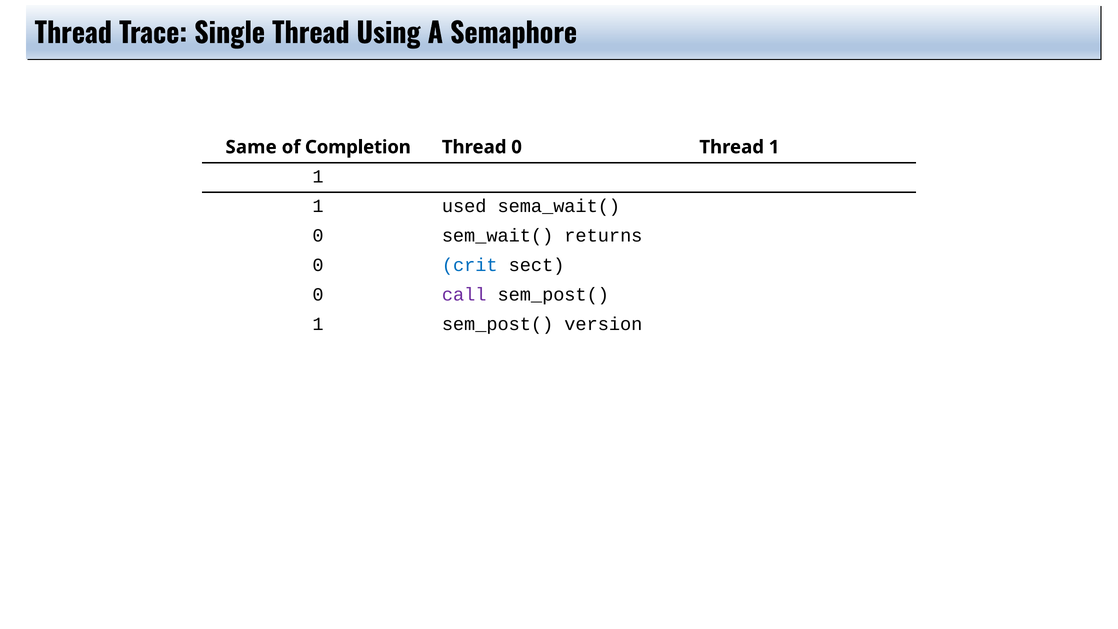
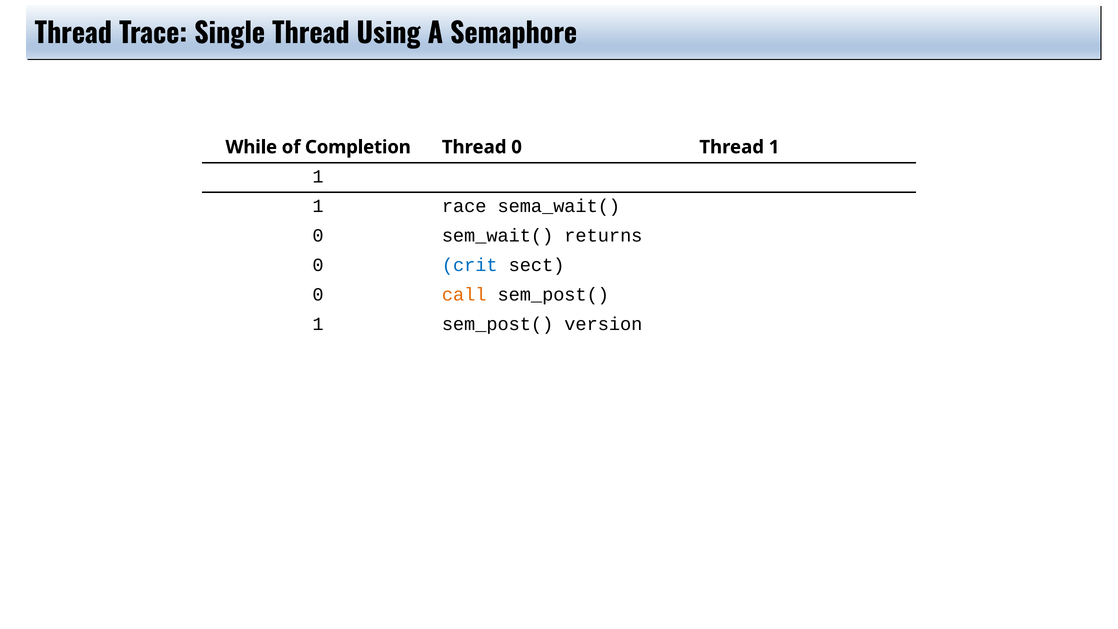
Same: Same -> While (251, 147)
used: used -> race (464, 206)
call colour: purple -> orange (464, 295)
